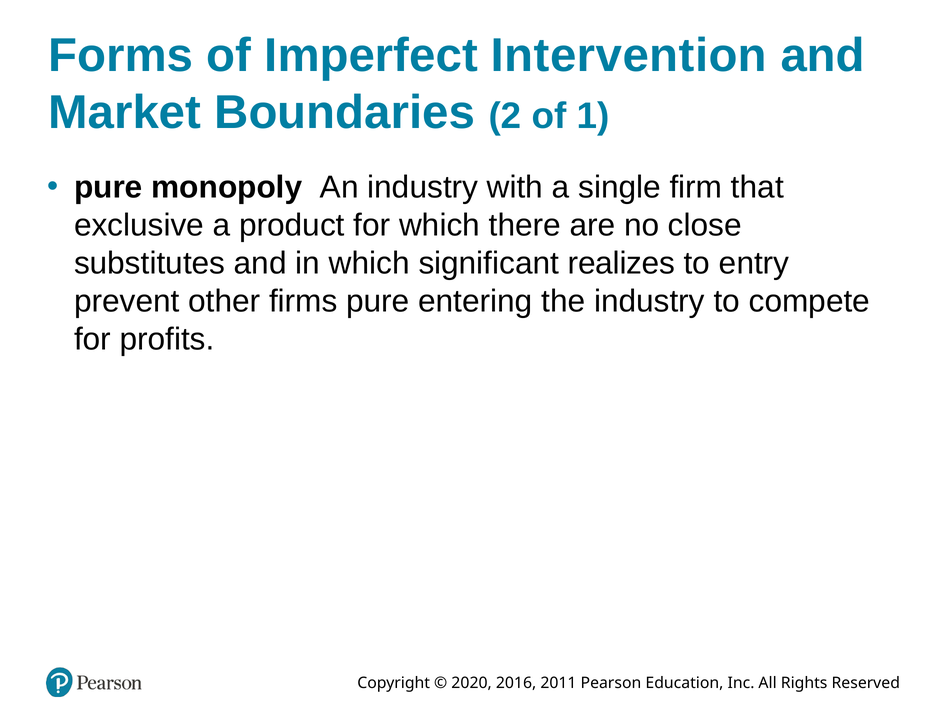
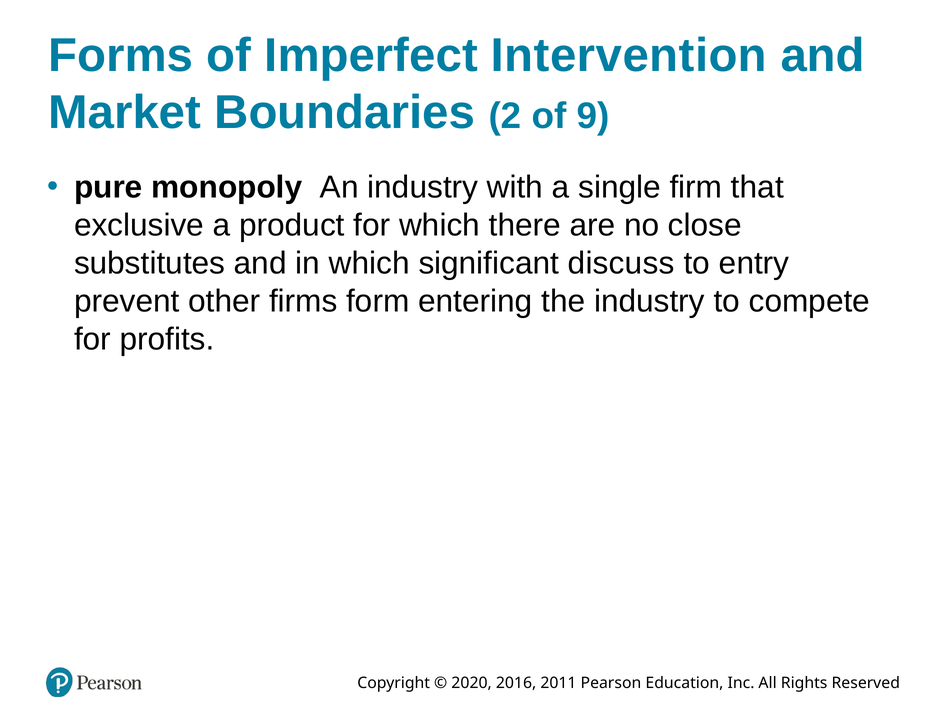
1: 1 -> 9 (593, 116)
realizes: realizes -> discuss (621, 263)
firms pure: pure -> form (378, 301)
